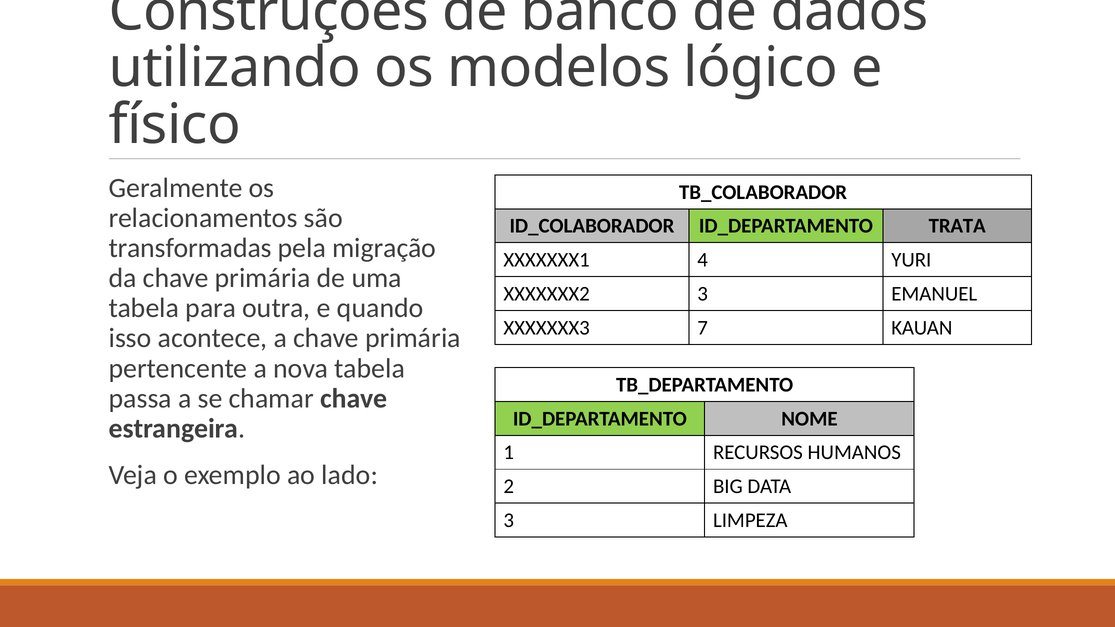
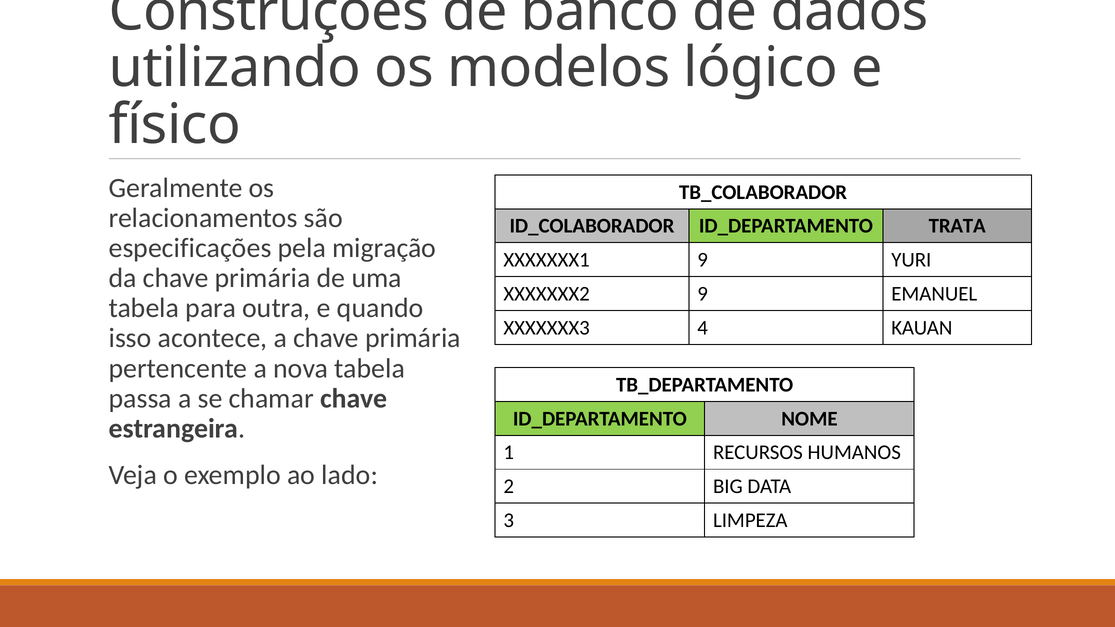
transformadas: transformadas -> especificações (190, 248)
XXXXXXX1 4: 4 -> 9 (703, 260)
XXXXXXX2 3: 3 -> 9 (703, 294)
7: 7 -> 4 (703, 328)
